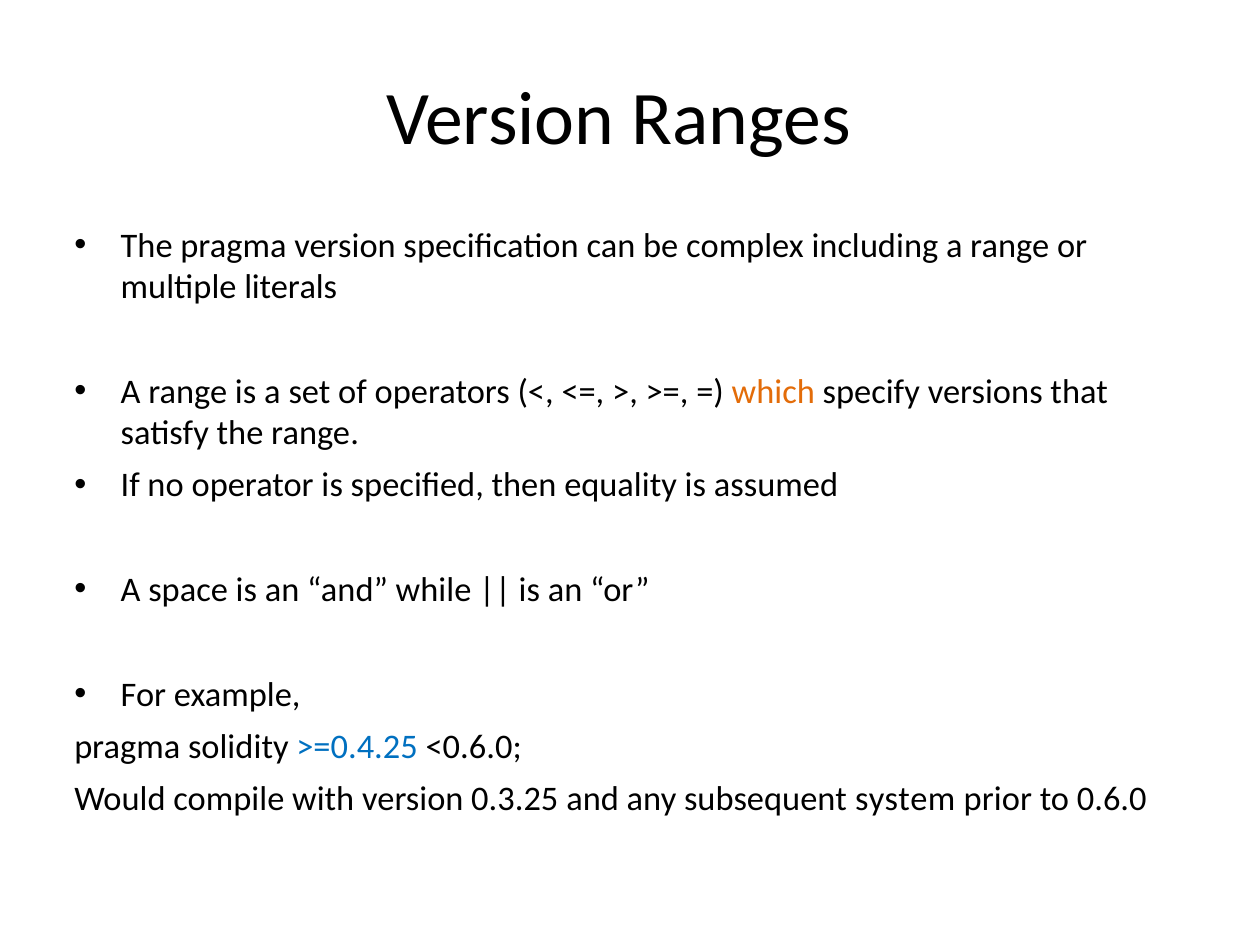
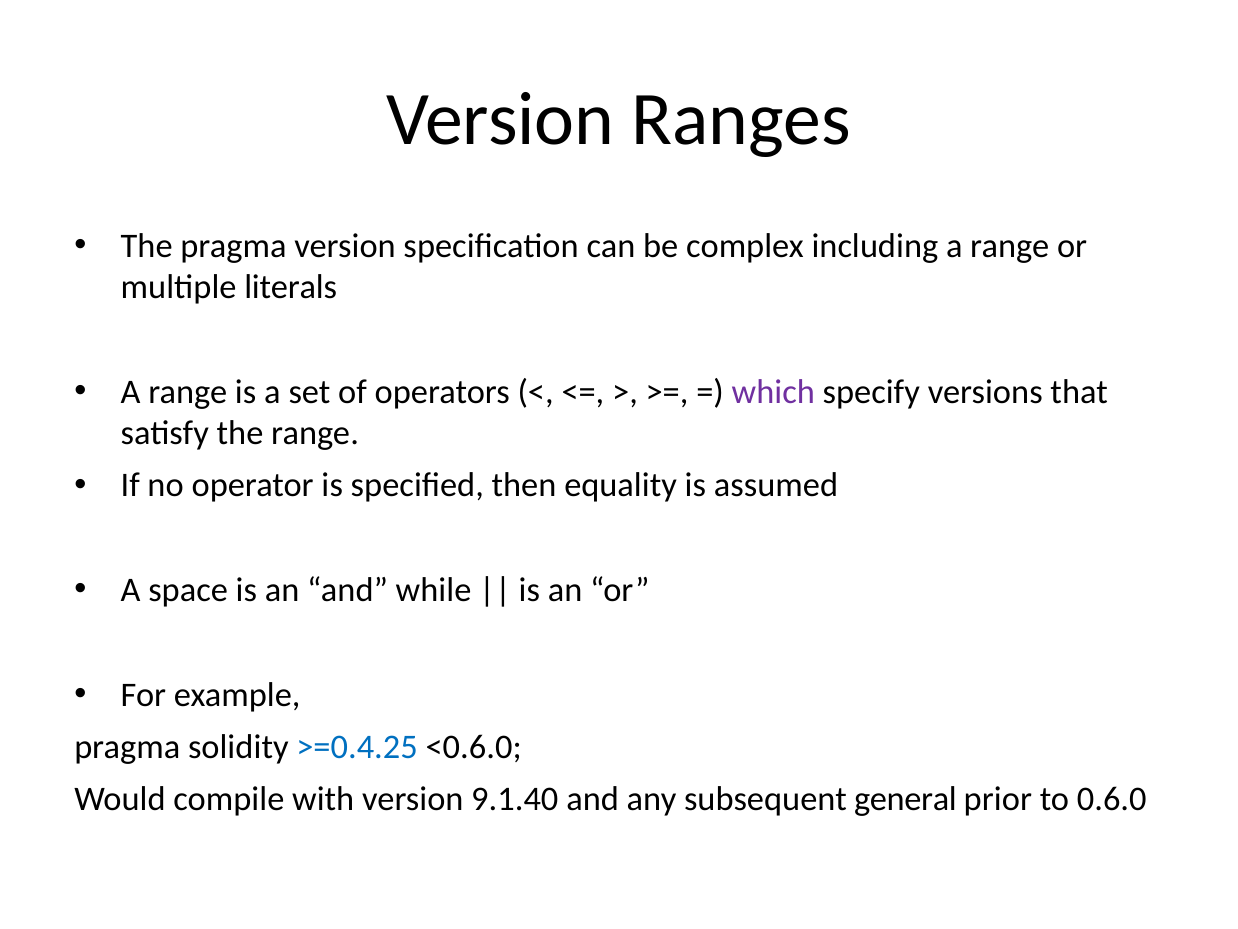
which colour: orange -> purple (773, 392)
0.3.25: 0.3.25 -> 9.1.40 (515, 799)
system: system -> general (905, 799)
